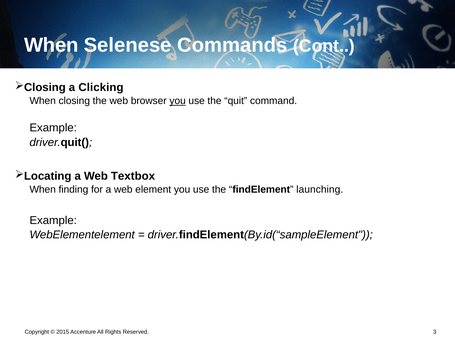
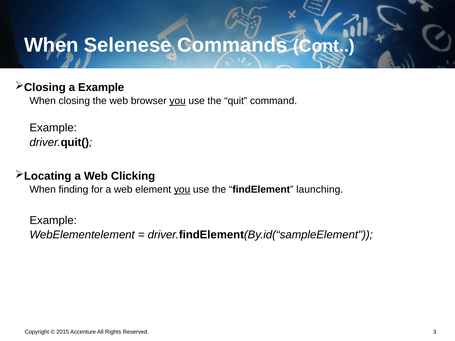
a Clicking: Clicking -> Example (101, 87)
Textbox: Textbox -> Clicking (133, 176)
you underline: none -> present (182, 190)
